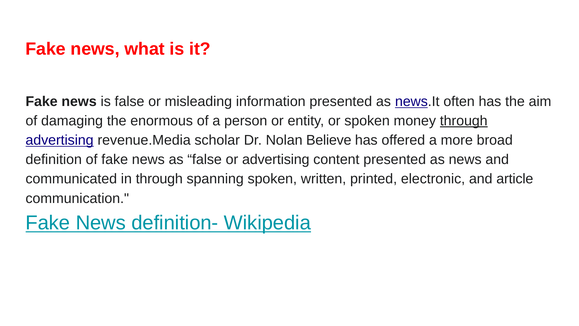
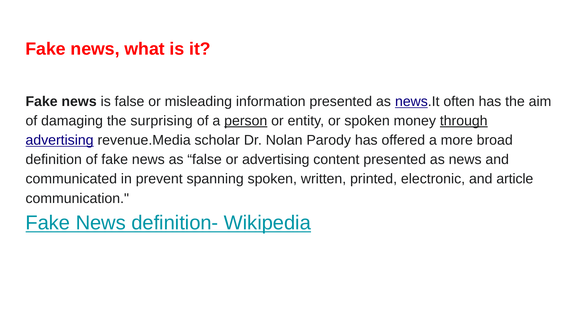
enormous: enormous -> surprising (162, 121)
person underline: none -> present (246, 121)
Believe: Believe -> Parody (329, 140)
in through: through -> prevent (159, 179)
